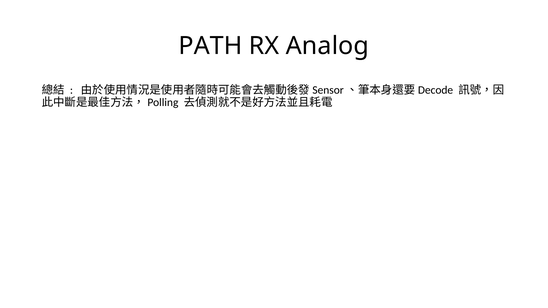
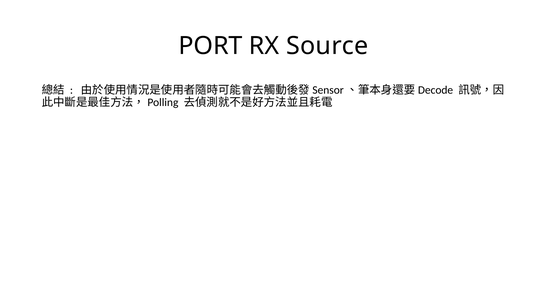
PATH: PATH -> PORT (211, 46)
Analog: Analog -> Source (327, 46)
